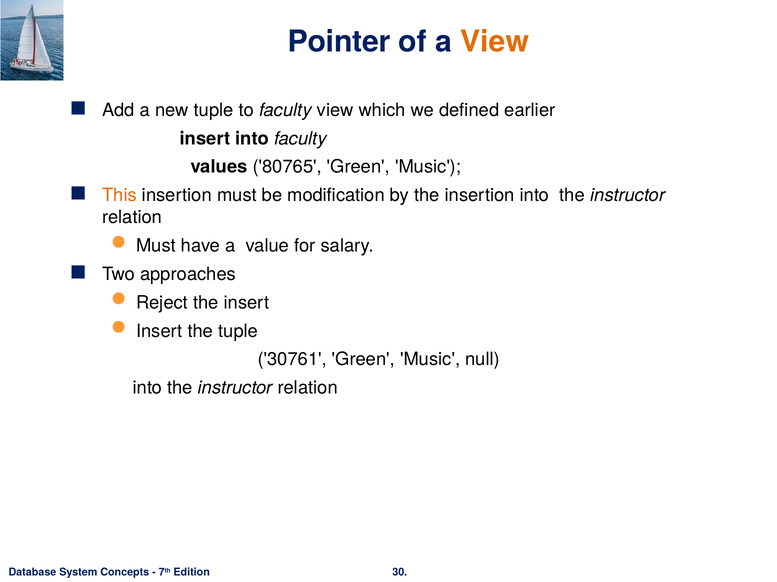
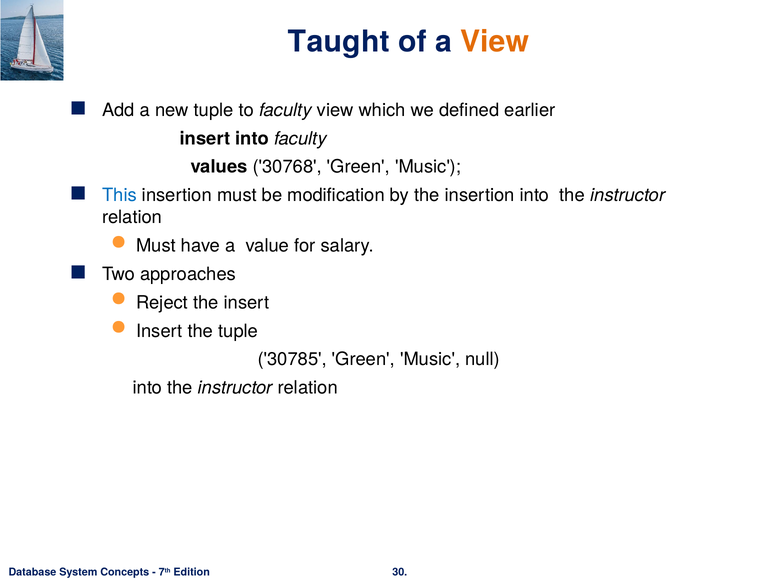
Pointer: Pointer -> Taught (339, 42)
80765: 80765 -> 30768 (287, 167)
This colour: orange -> blue (120, 196)
30761: 30761 -> 30785 (292, 360)
